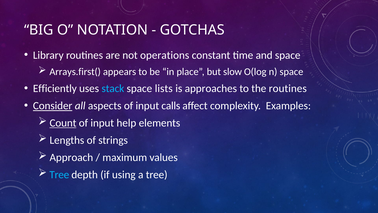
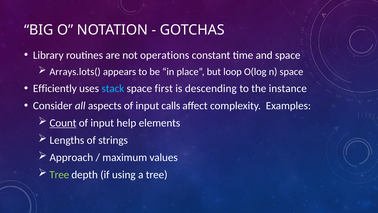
Arrays.first(: Arrays.first( -> Arrays.lots( (75, 72)
slow: slow -> loop (233, 72)
lists: lists -> first (164, 88)
approaches: approaches -> descending (211, 88)
the routines: routines -> instance (288, 88)
Consider underline: present -> none (53, 106)
Tree colour: light blue -> light green (59, 174)
